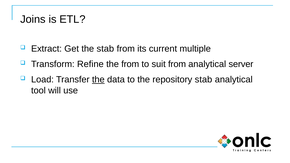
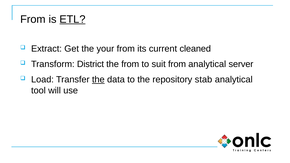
Joins: Joins -> From (33, 19)
ETL underline: none -> present (72, 19)
the stab: stab -> your (105, 49)
multiple: multiple -> cleaned (195, 49)
Refine: Refine -> District (90, 64)
